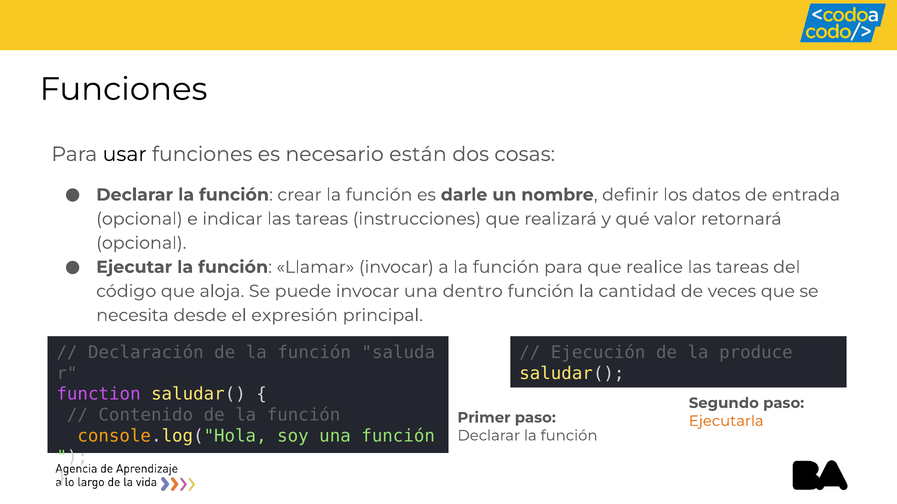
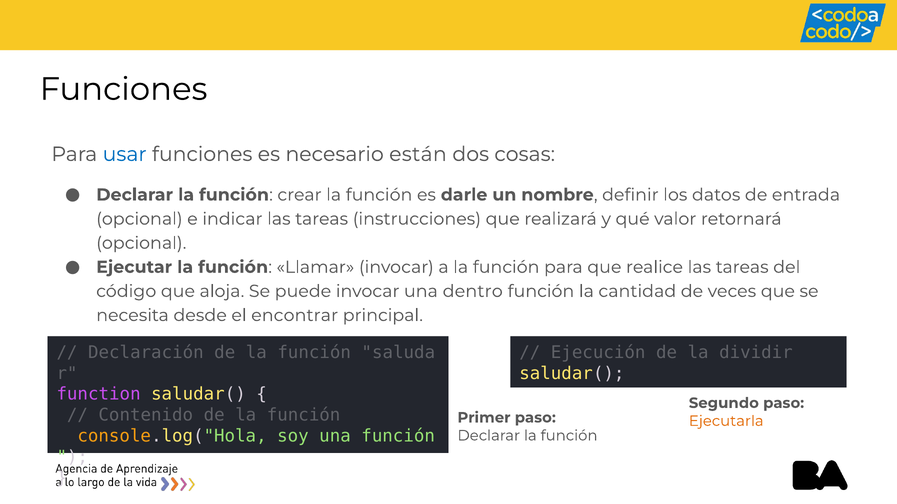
usar colour: black -> blue (125, 154)
expresión: expresión -> encontrar (295, 316)
produce: produce -> dividir (756, 353)
